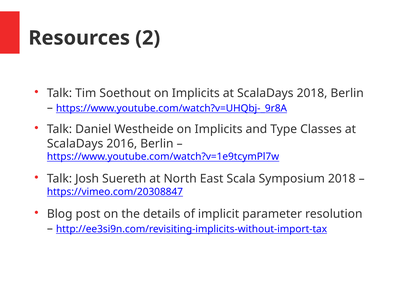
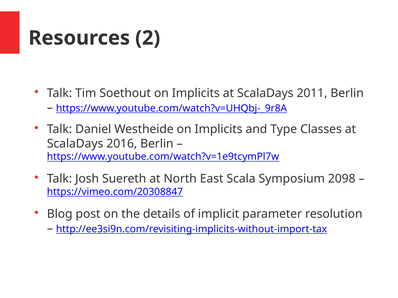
ScalaDays 2018: 2018 -> 2011 (312, 93)
Symposium 2018: 2018 -> 2098 (342, 179)
